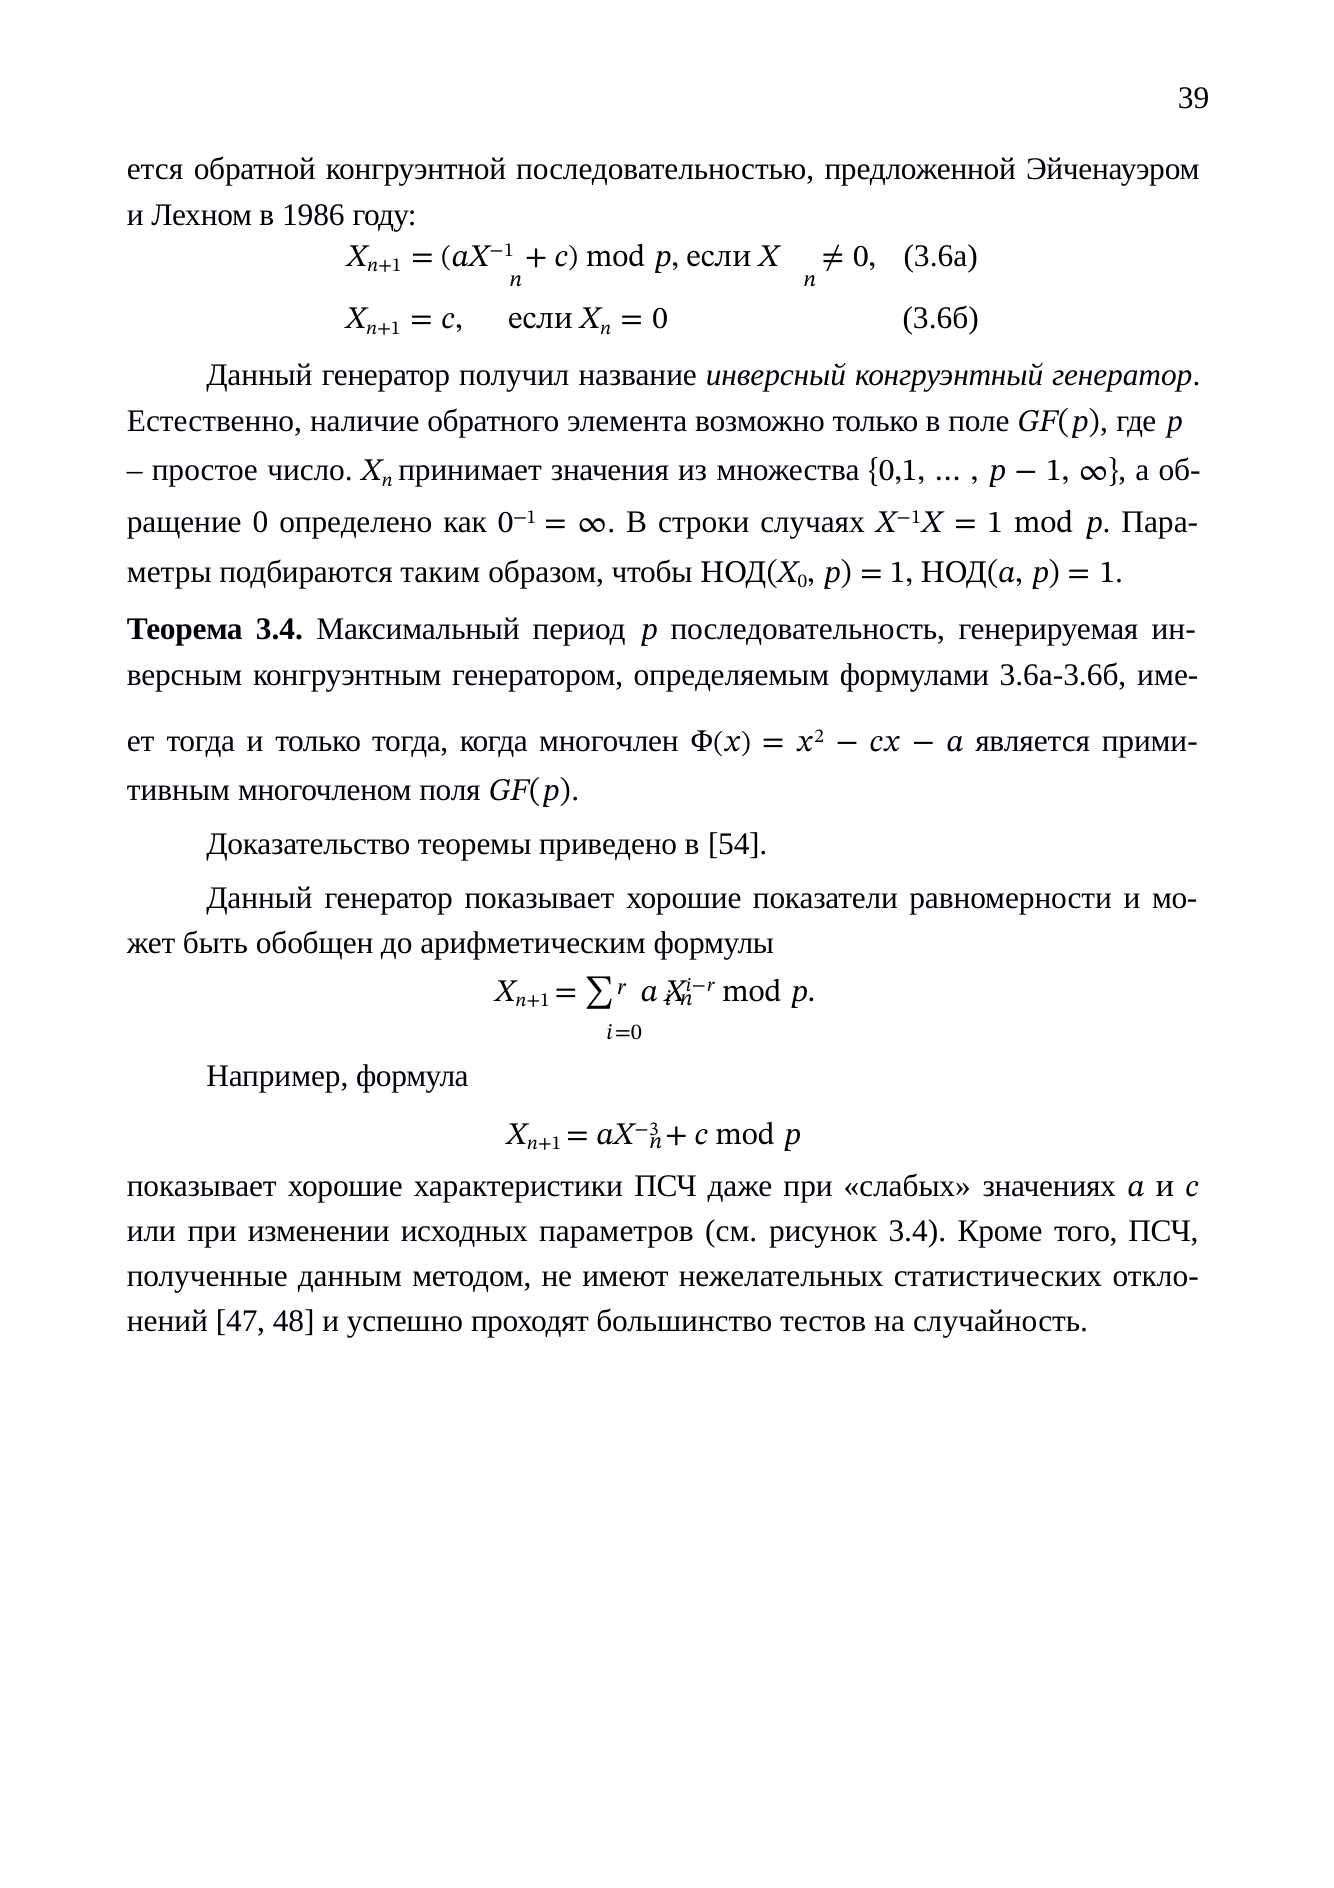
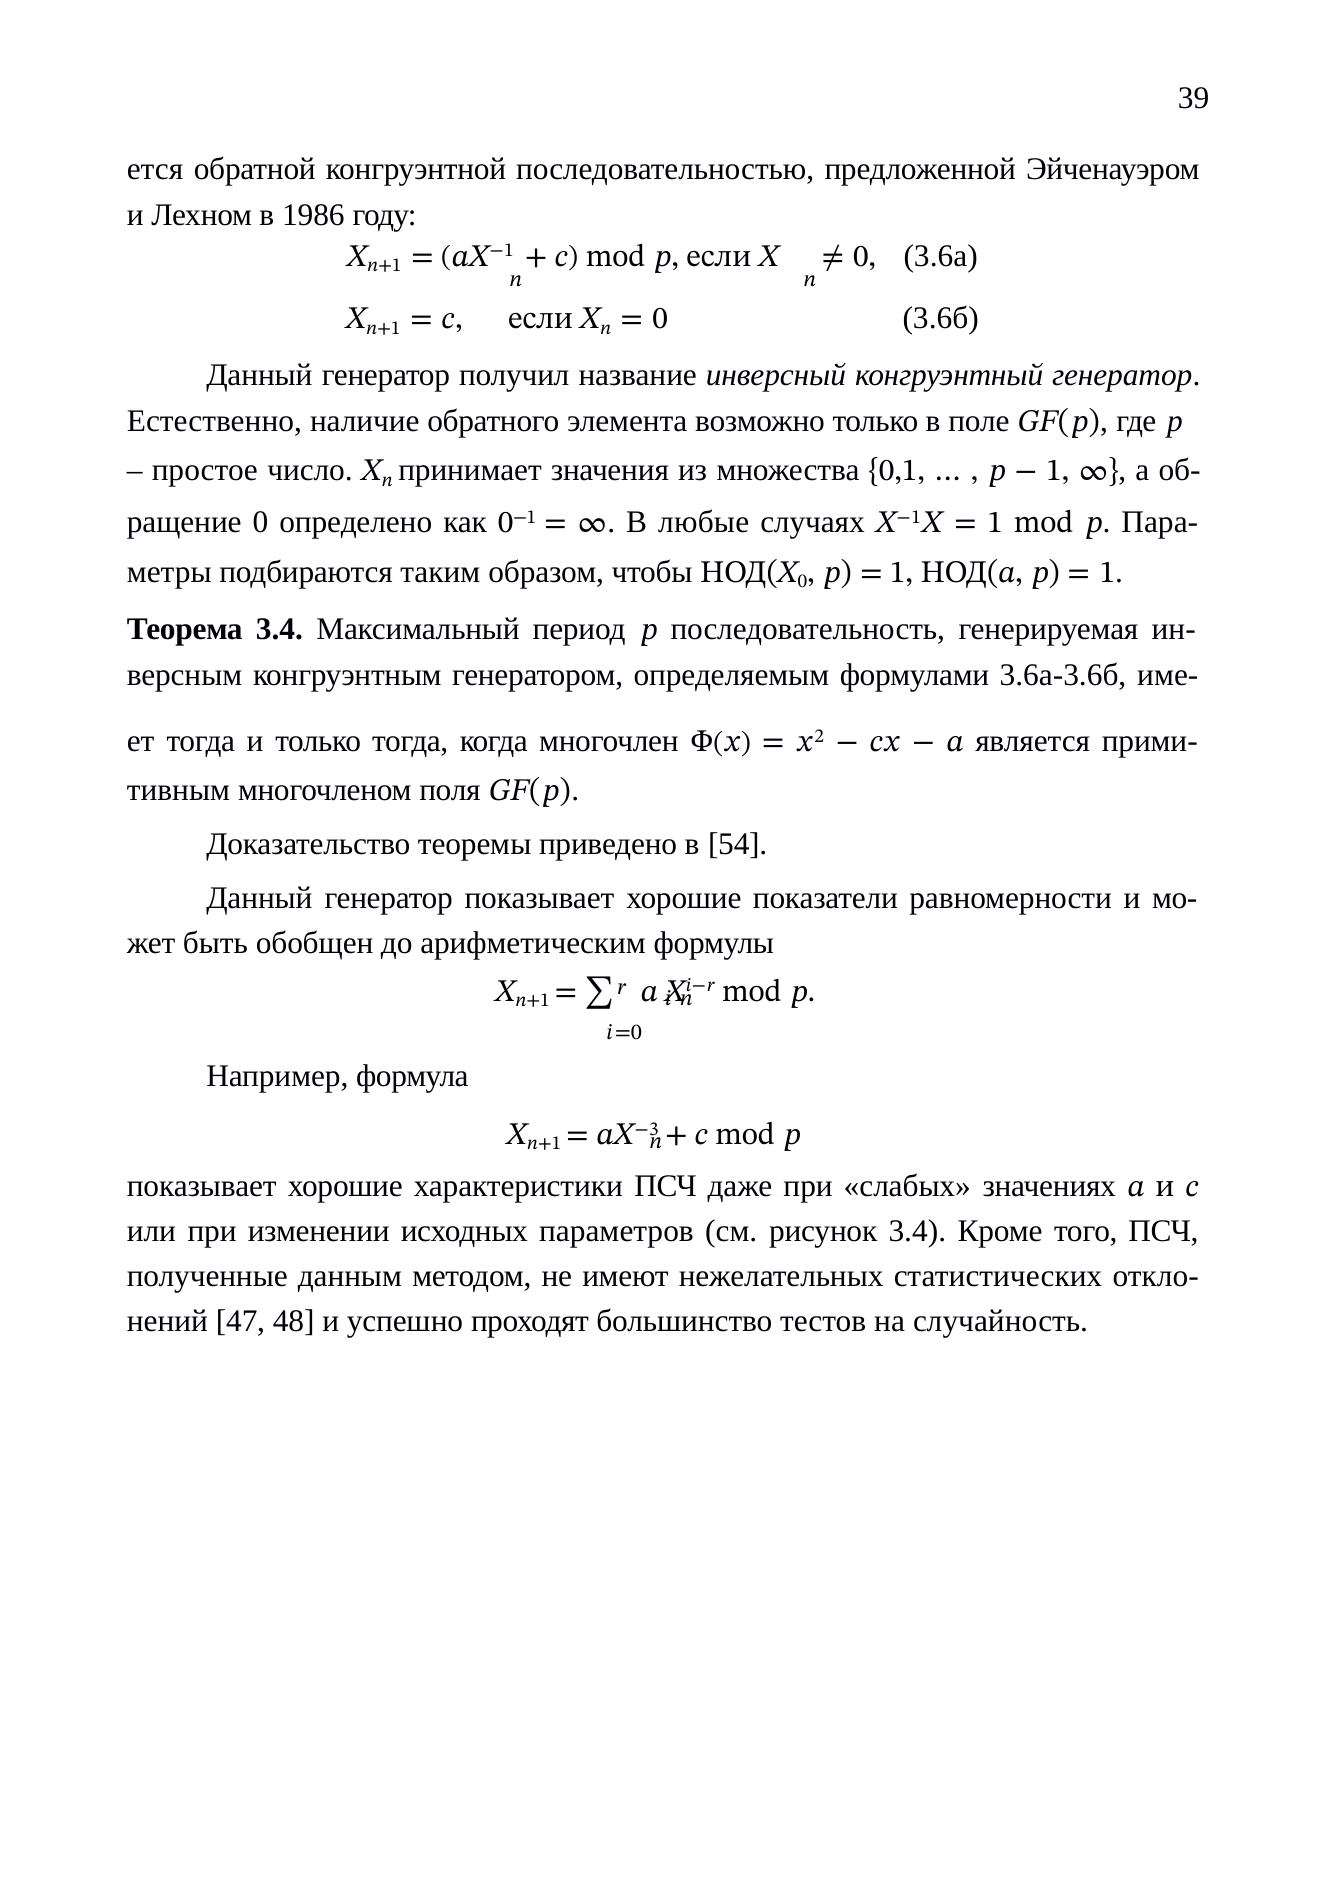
строки: строки -> любые (704, 522)
